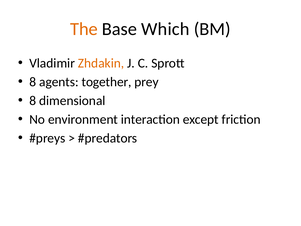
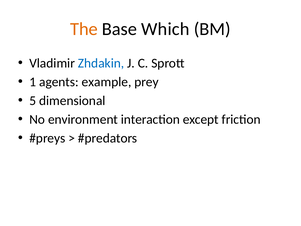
Zhdakin colour: orange -> blue (101, 63)
8: 8 -> 1 (33, 82)
together: together -> example (107, 82)
8: 8 -> 5 (33, 101)
